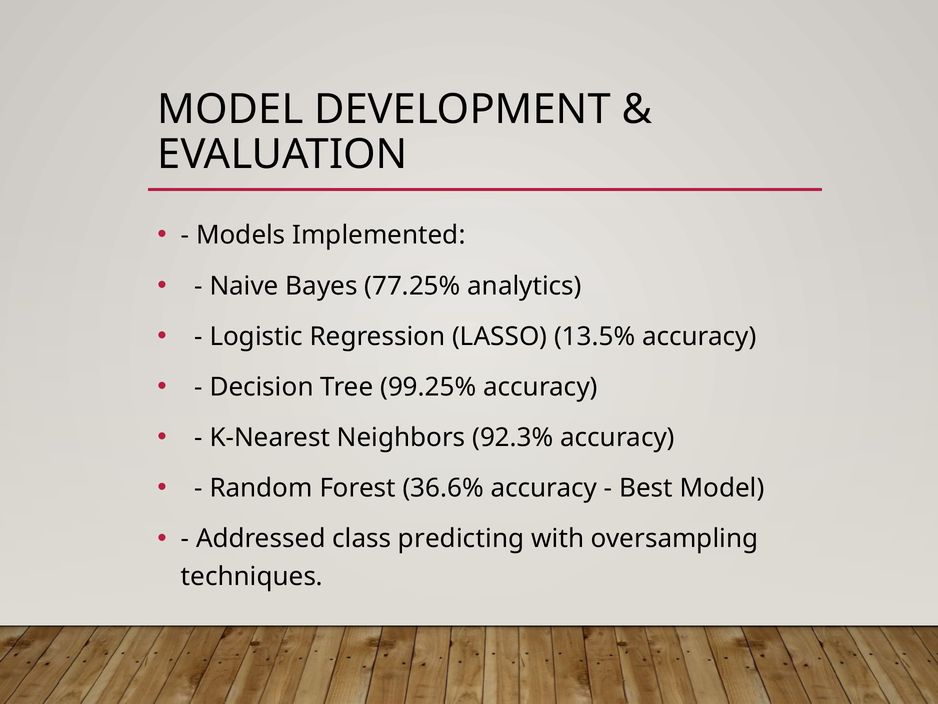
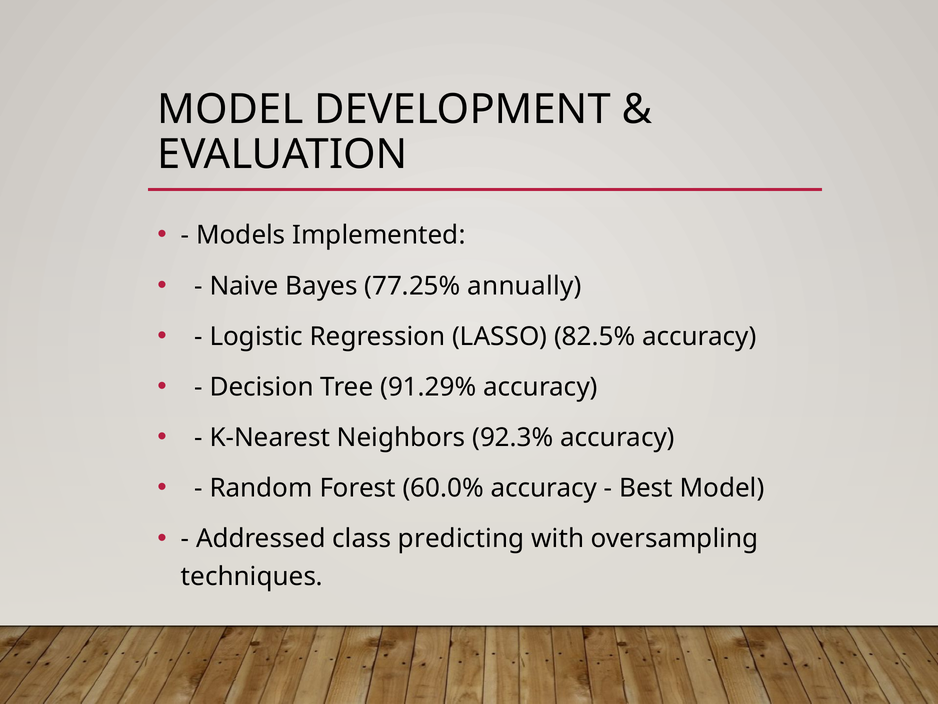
analytics: analytics -> annually (524, 286)
13.5%: 13.5% -> 82.5% (595, 336)
99.25%: 99.25% -> 91.29% (428, 387)
36.6%: 36.6% -> 60.0% (443, 488)
